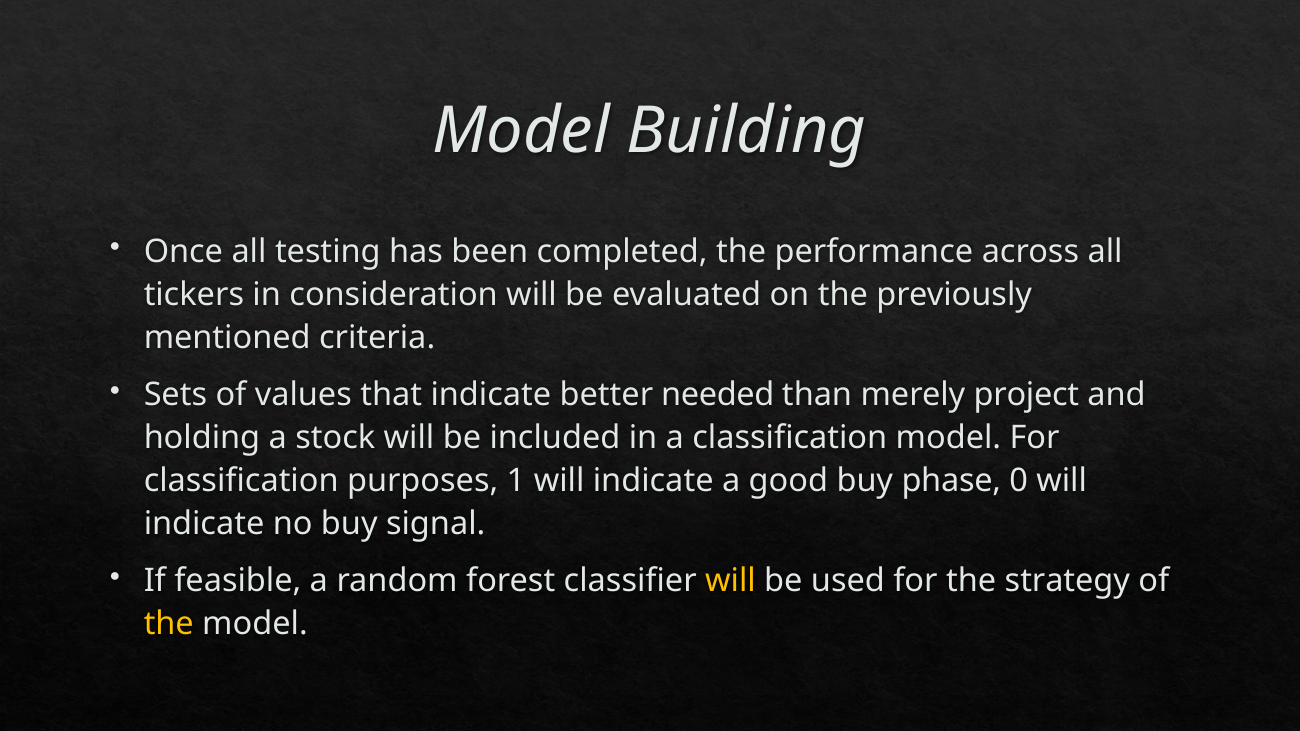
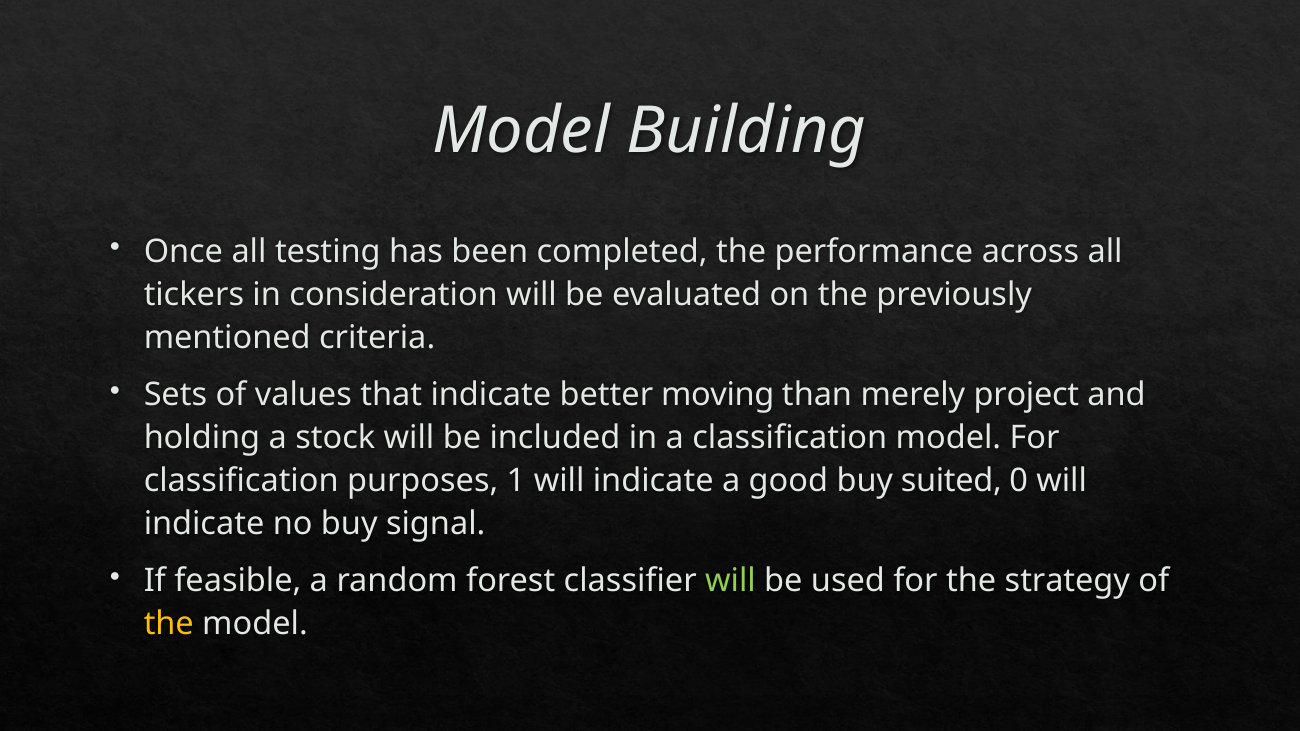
needed: needed -> moving (718, 395)
phase: phase -> suited (951, 481)
will colour: yellow -> light green (730, 581)
